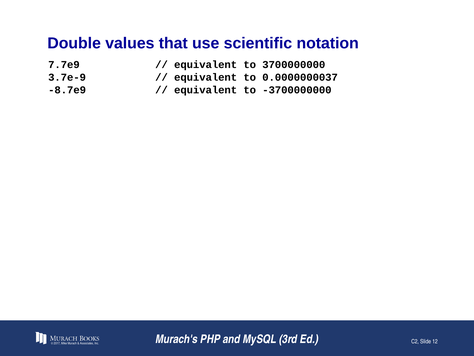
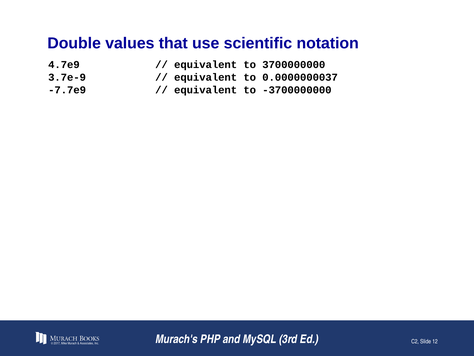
7.7e9: 7.7e9 -> 4.7e9 (64, 65)
-8.7e9: -8.7e9 -> -7.7e9 (67, 90)
